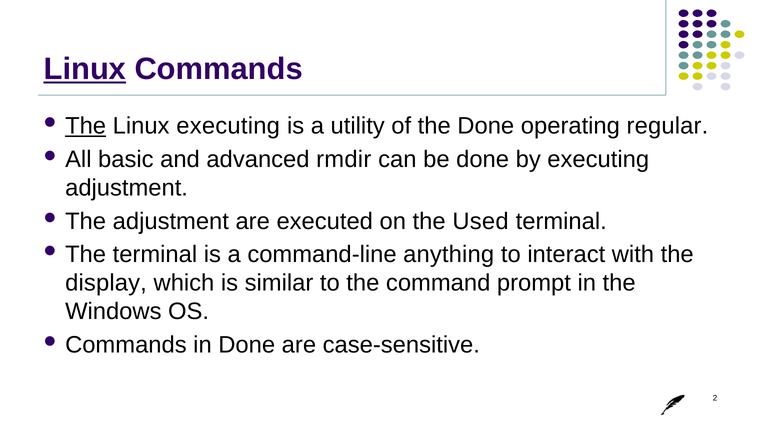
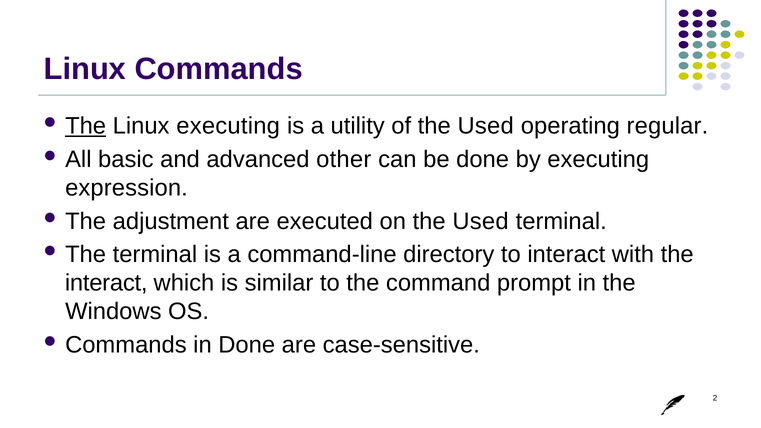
Linux underline: present -> none (85, 69)
of the Done: Done -> Used (486, 126)
rmdir: rmdir -> other (344, 159)
adjustment: adjustment -> expression (126, 188)
anything: anything -> directory (449, 255)
display: display -> interact (106, 283)
